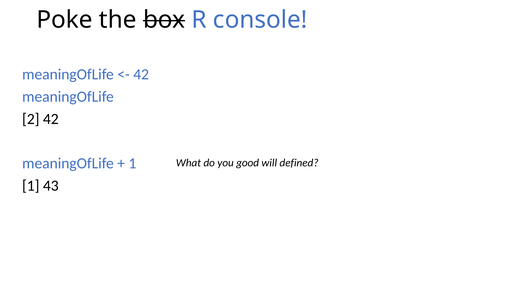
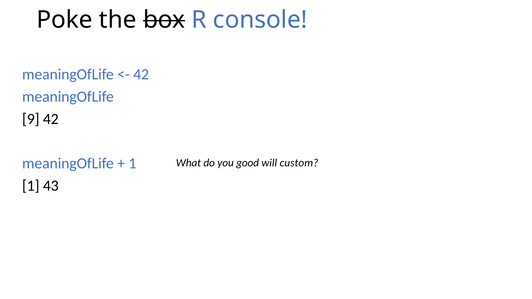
2: 2 -> 9 (31, 119)
defined: defined -> custom (299, 163)
